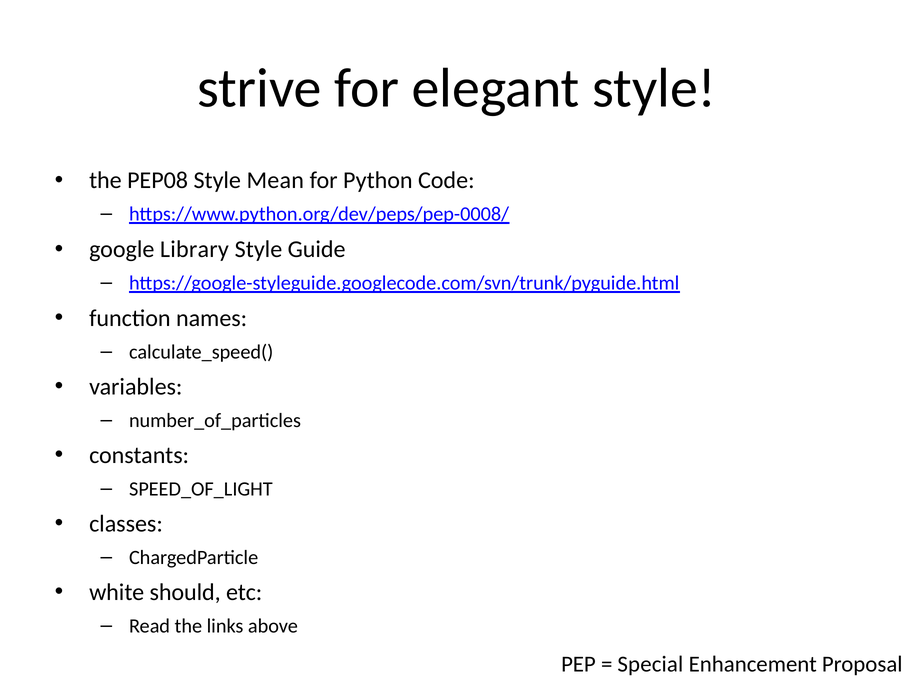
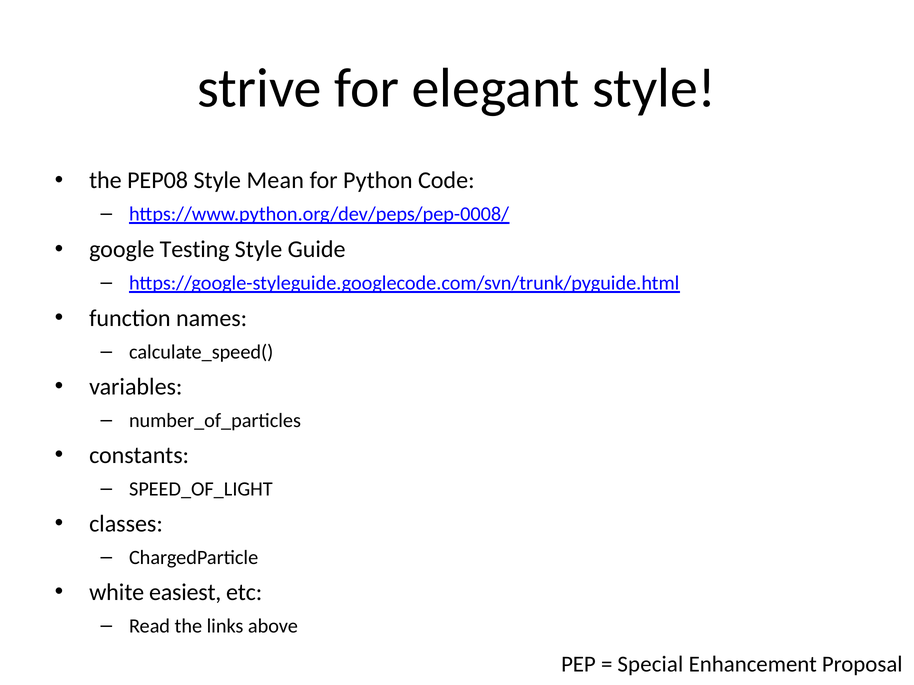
Library: Library -> Testing (195, 250)
should: should -> easiest (185, 593)
